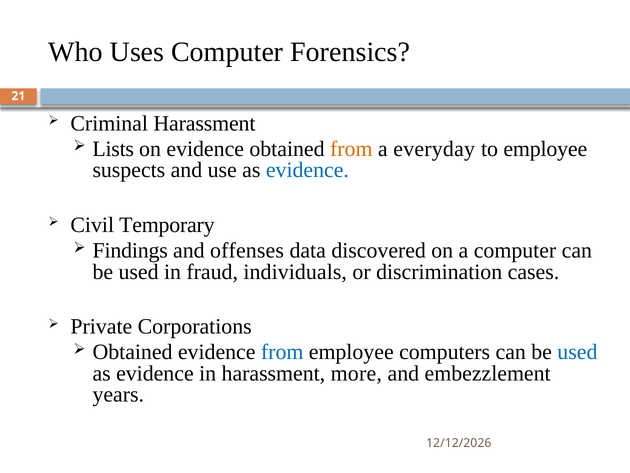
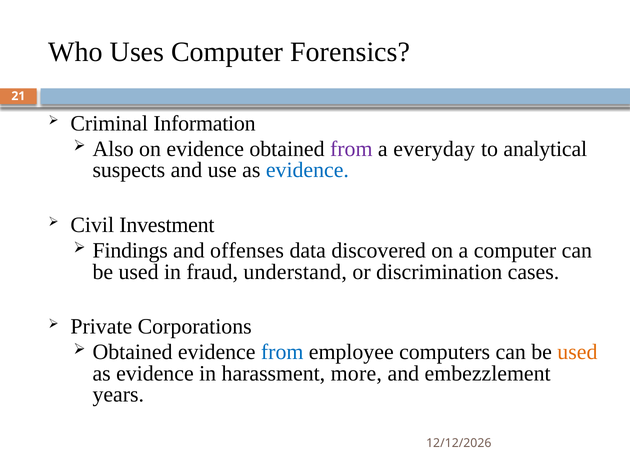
Criminal Harassment: Harassment -> Information (205, 123)
Lists: Lists -> Also (113, 149)
from colour: orange -> purple (351, 149)
to employee: employee -> analytical (545, 149)
Temporary: Temporary -> Investment (167, 225)
individuals: individuals -> understand (295, 271)
used colour: blue -> orange (577, 352)
